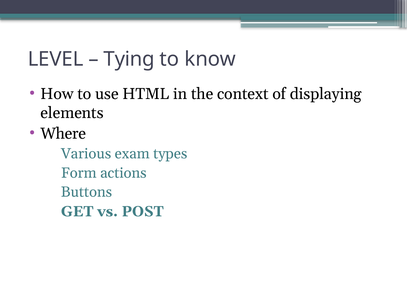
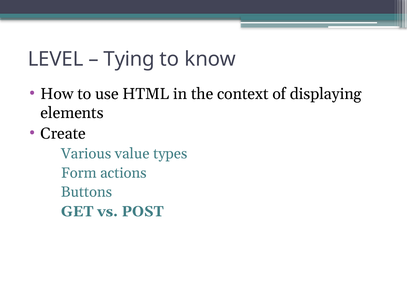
Where: Where -> Create (63, 134)
exam: exam -> value (132, 154)
